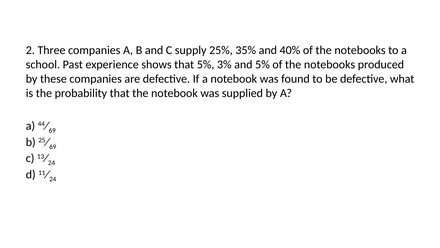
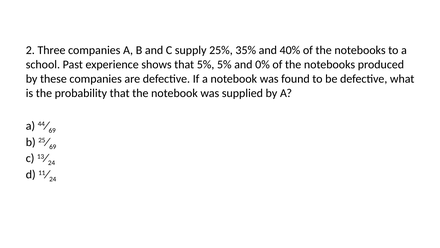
5% 3%: 3% -> 5% (224, 65)
and 5%: 5% -> 0% (263, 65)
